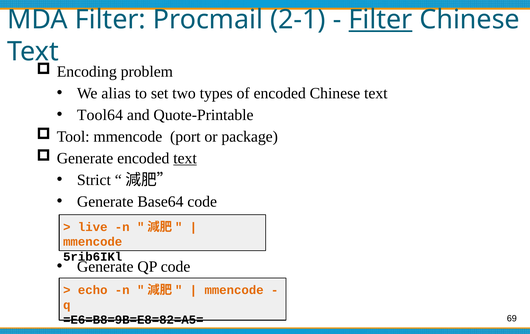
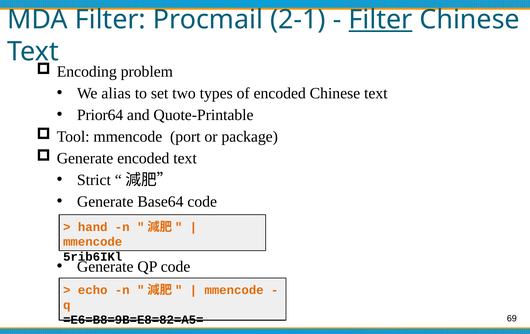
Tool64: Tool64 -> Prior64 (100, 115)
text underline: present -> none (185, 158)
live: live -> hand (93, 227)
